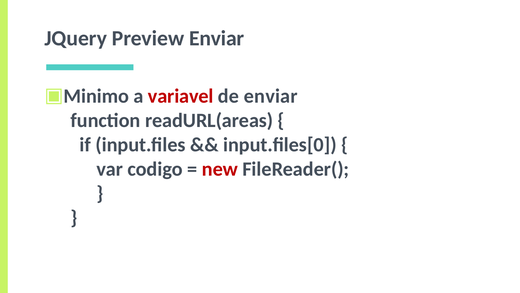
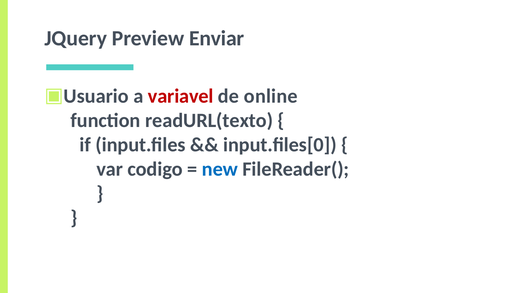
Minimo: Minimo -> Usuario (96, 96)
de enviar: enviar -> online (271, 96)
readURL(areas: readURL(areas -> readURL(texto (209, 120)
new colour: red -> blue (220, 169)
